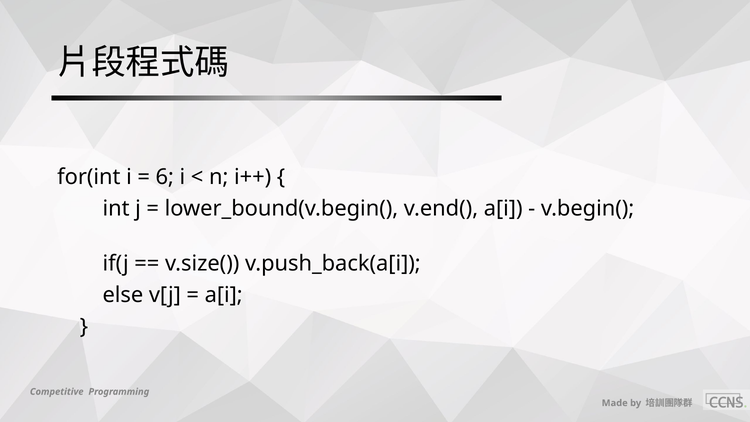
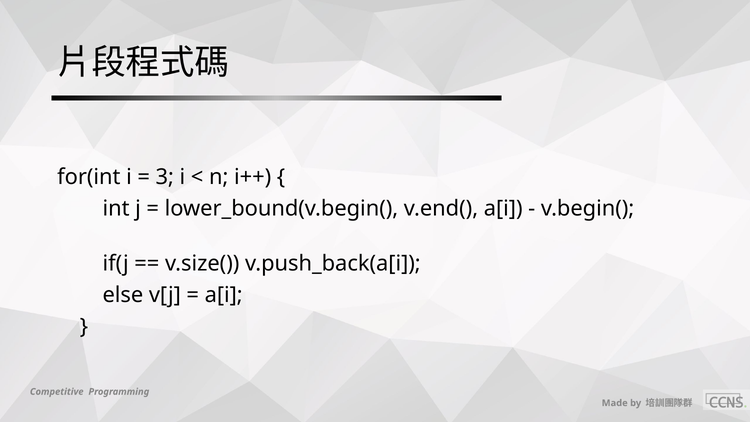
6: 6 -> 3 (165, 177)
